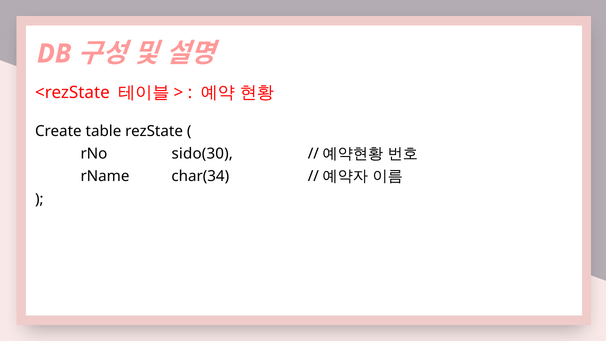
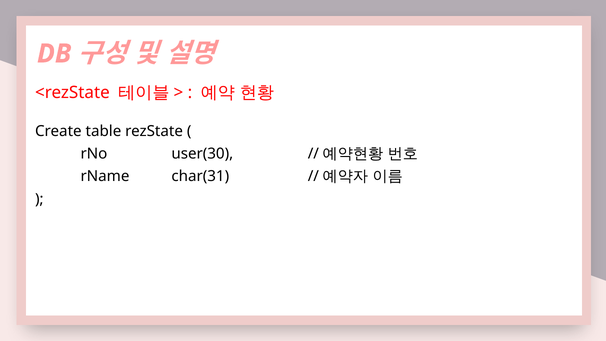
sido(30: sido(30 -> user(30 (202, 154)
char(34: char(34 -> char(31 (200, 176)
